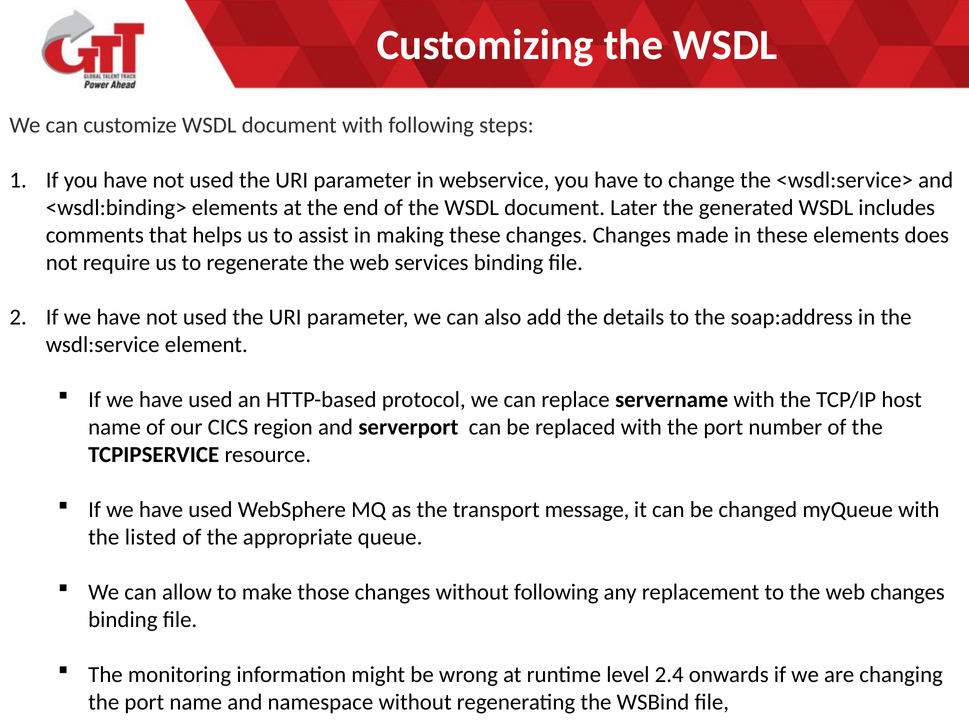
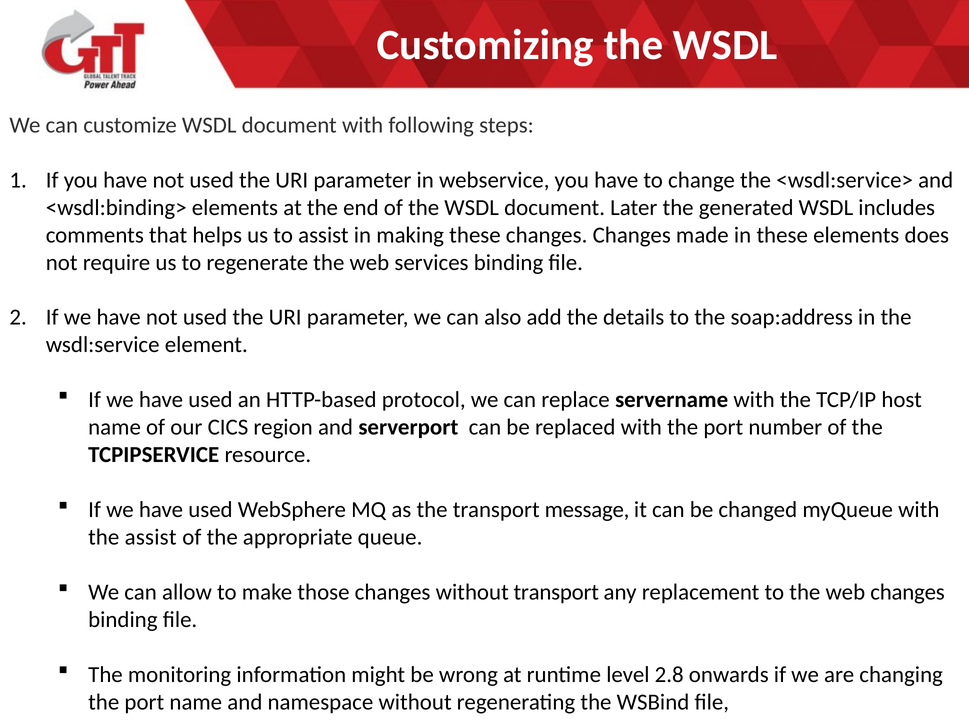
the listed: listed -> assist (151, 537)
without following: following -> transport (556, 592)
2.4: 2.4 -> 2.8 (669, 674)
